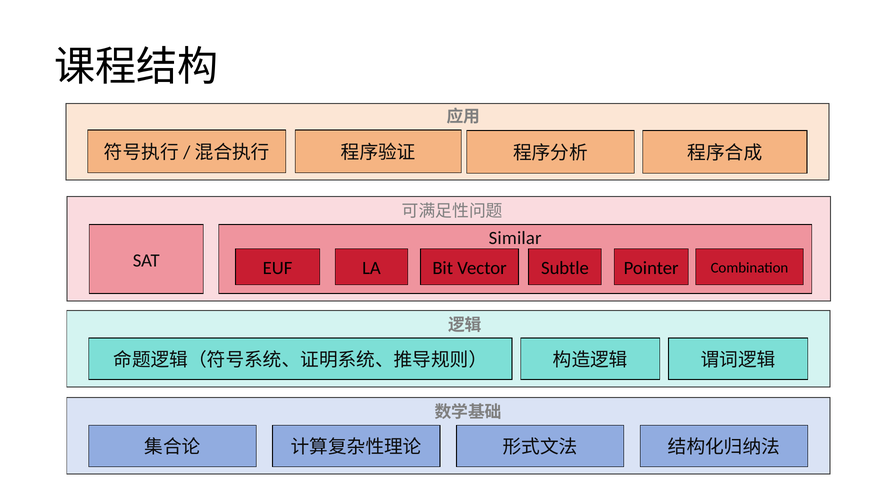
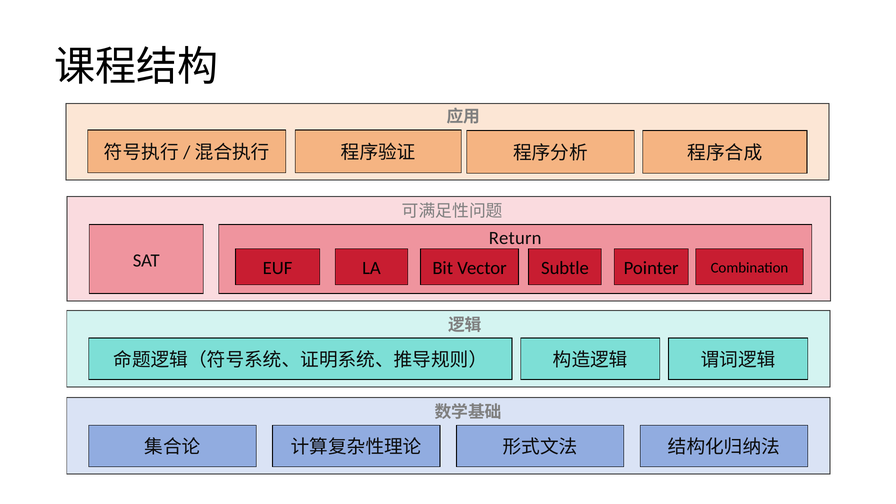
Similar: Similar -> Return (515, 238)
